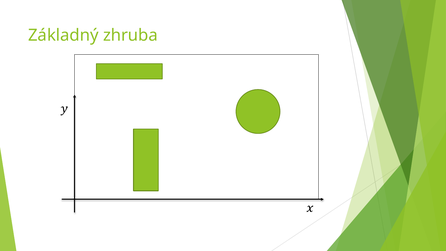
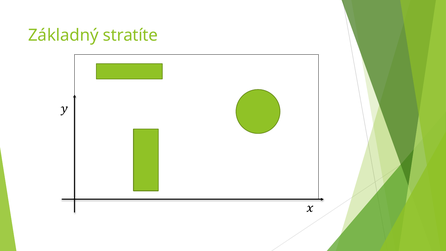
zhruba: zhruba -> stratíte (130, 35)
